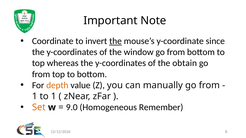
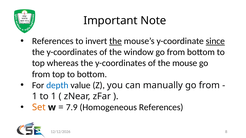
Coordinate: Coordinate -> References (53, 41)
since underline: none -> present (215, 41)
obtain: obtain -> mouse (185, 63)
depth colour: orange -> blue (57, 85)
9.0: 9.0 -> 7.9 (72, 108)
Homogeneous Remember: Remember -> References (161, 108)
